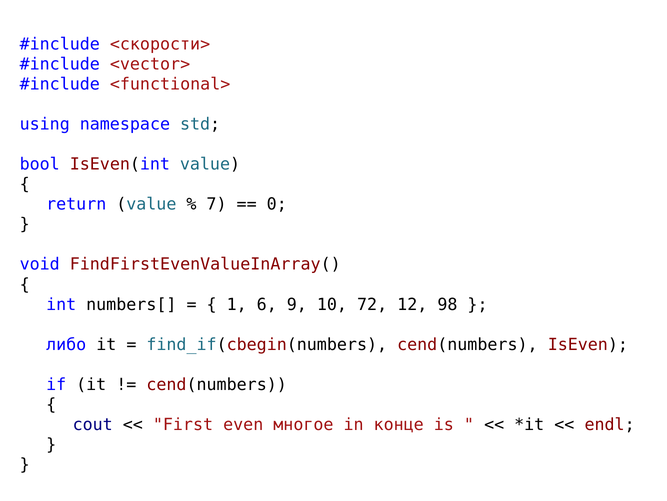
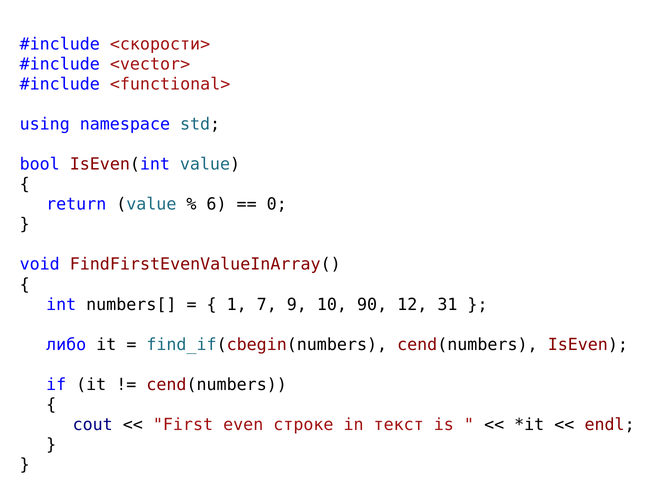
7: 7 -> 6 (217, 204)
6: 6 -> 7 (267, 304)
72: 72 -> 90 (372, 304)
98: 98 -> 31 (447, 304)
многое: многое -> строке (303, 424)
конце: конце -> текст (399, 424)
